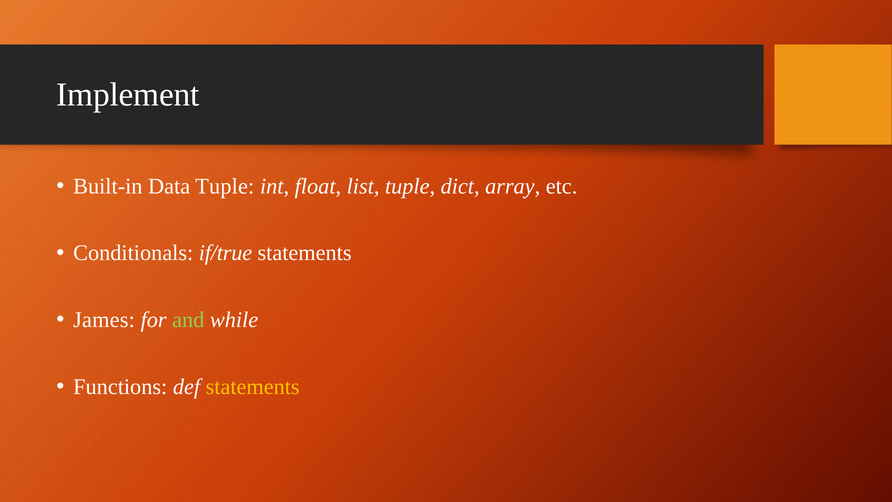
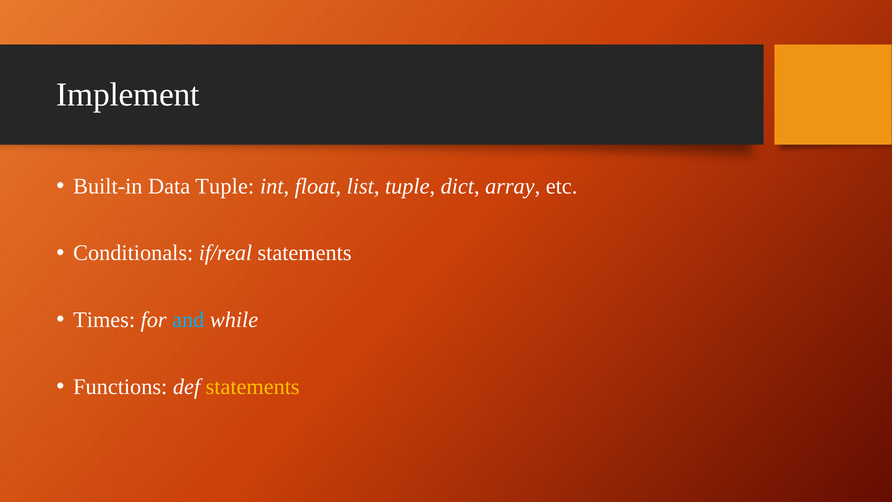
if/true: if/true -> if/real (225, 253)
James: James -> Times (104, 320)
and colour: light green -> light blue (188, 320)
